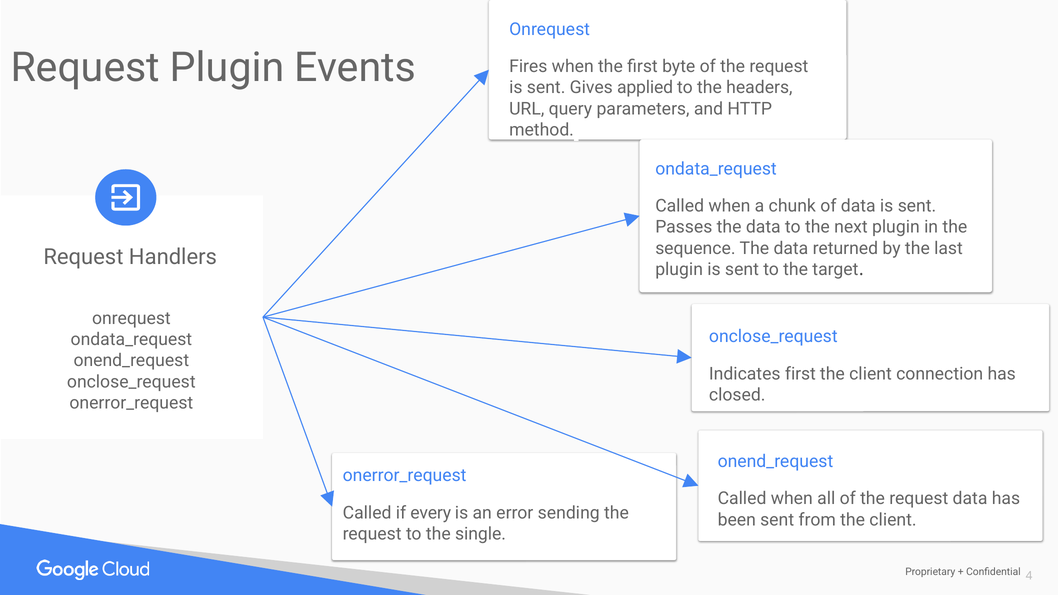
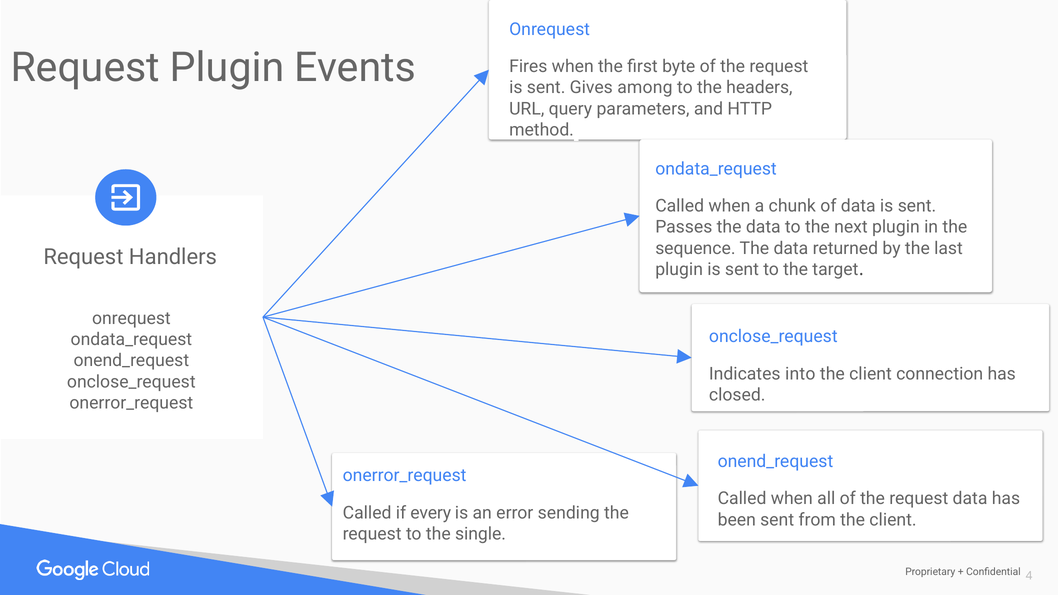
applied: applied -> among (645, 88)
Indicates first: first -> into (800, 374)
